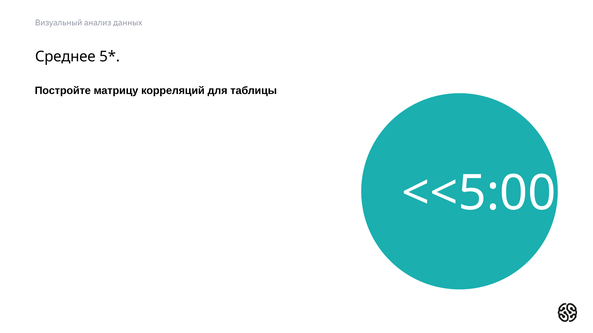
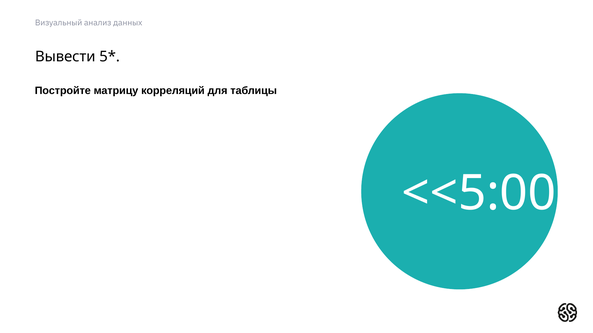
Среднее: Среднее -> Вывести (65, 57)
